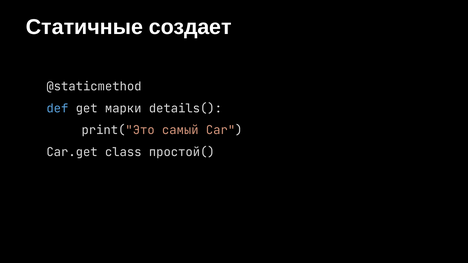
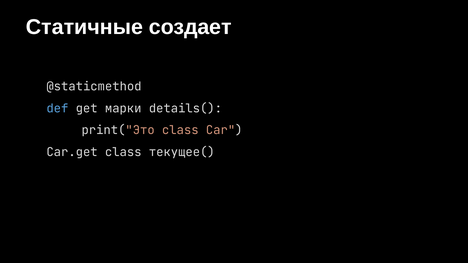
самый: самый -> class (180, 130)
Car.get_class_простой(: Car.get_class_простой( -> Car.get_class_текущее( (131, 152)
